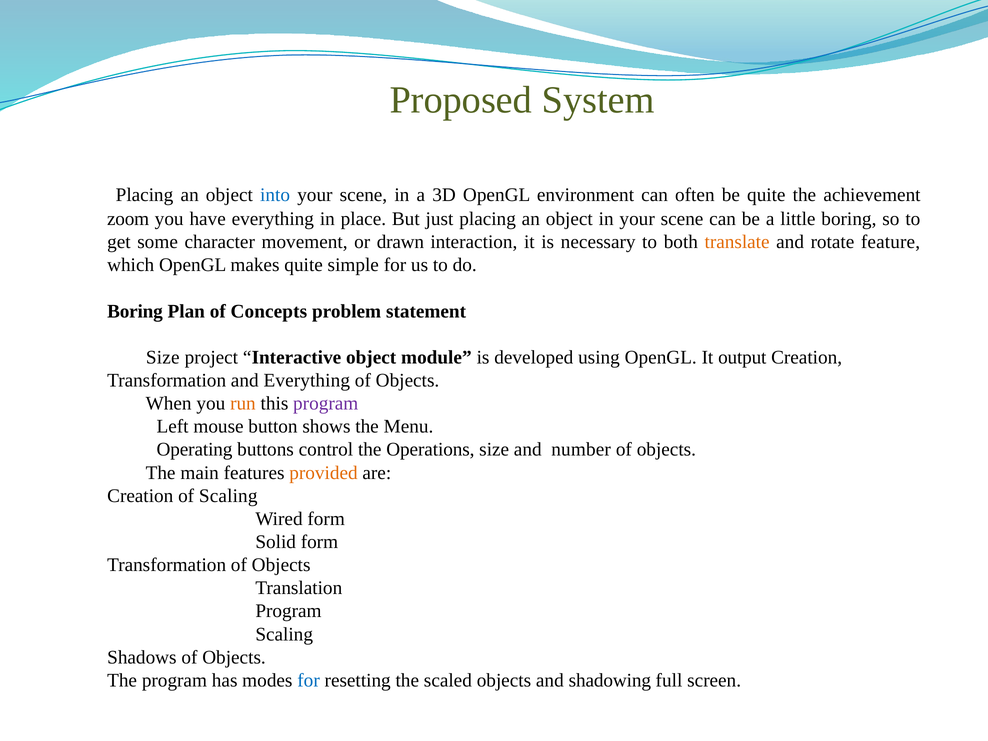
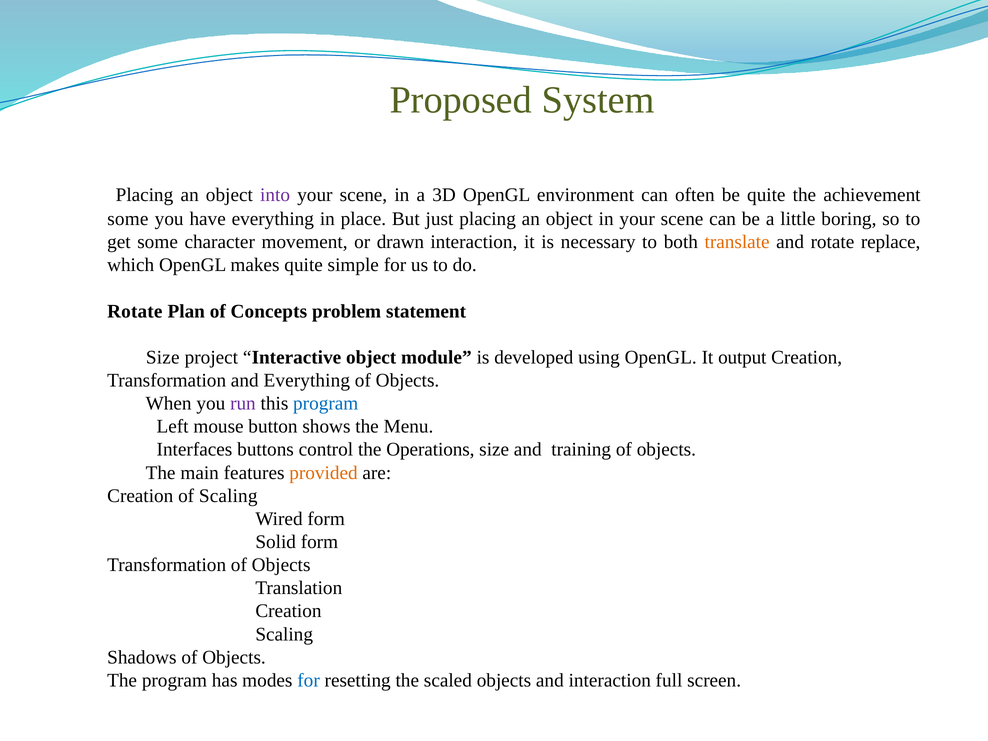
into colour: blue -> purple (275, 195)
zoom: zoom -> some (128, 219)
feature: feature -> replace (891, 242)
Boring: Boring -> Rotate (135, 311)
run colour: orange -> purple (243, 404)
program colour: purple -> blue (326, 404)
Operating: Operating -> Interfaces (194, 450)
number: number -> training (581, 450)
Program: Program -> Creation (288, 611)
and shadowing: shadowing -> interaction (610, 680)
